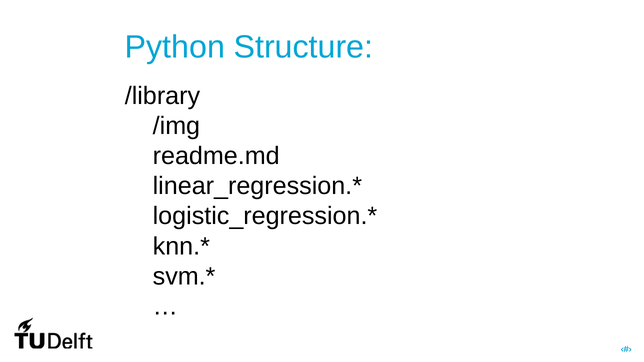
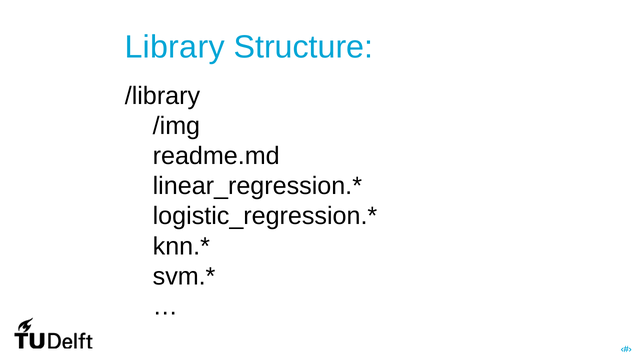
Python: Python -> Library (175, 47)
